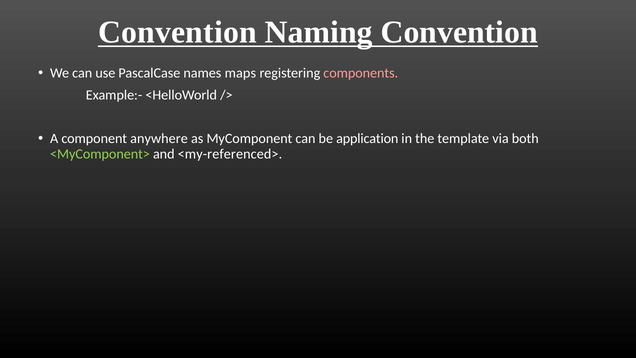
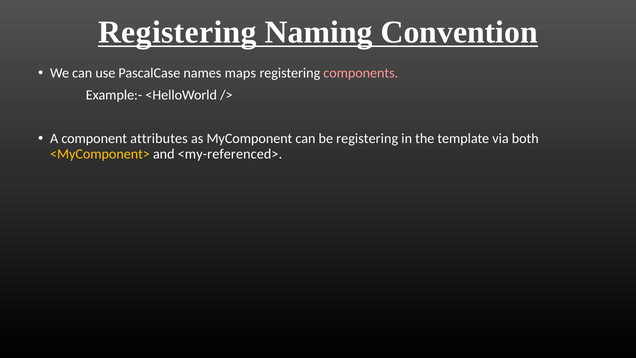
Convention: Convention -> Registering (177, 32)
anywhere: anywhere -> attributes (159, 139)
be application: application -> registering (367, 139)
<MyComponent> colour: light green -> yellow (100, 154)
